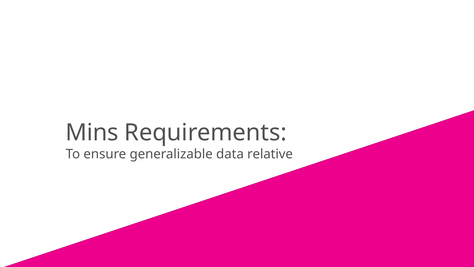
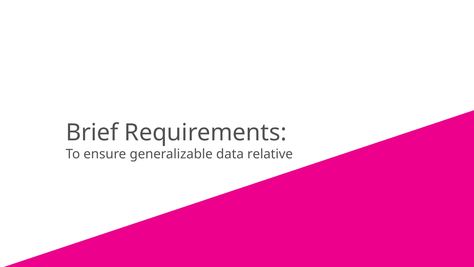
Mins: Mins -> Brief (92, 133)
